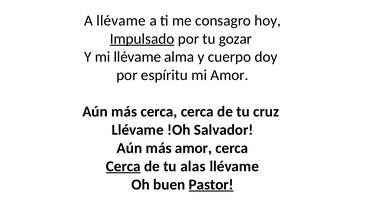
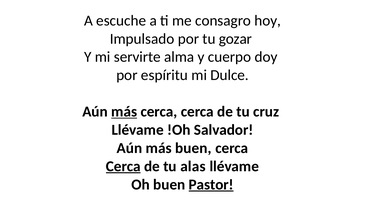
A llévame: llévame -> escuche (121, 21)
Impulsado underline: present -> none (142, 39)
mi llévame: llévame -> servirte (137, 57)
mi Amor: Amor -> Dulce (230, 75)
más underline: none -> present (124, 112)
más amor: amor -> buen (193, 148)
